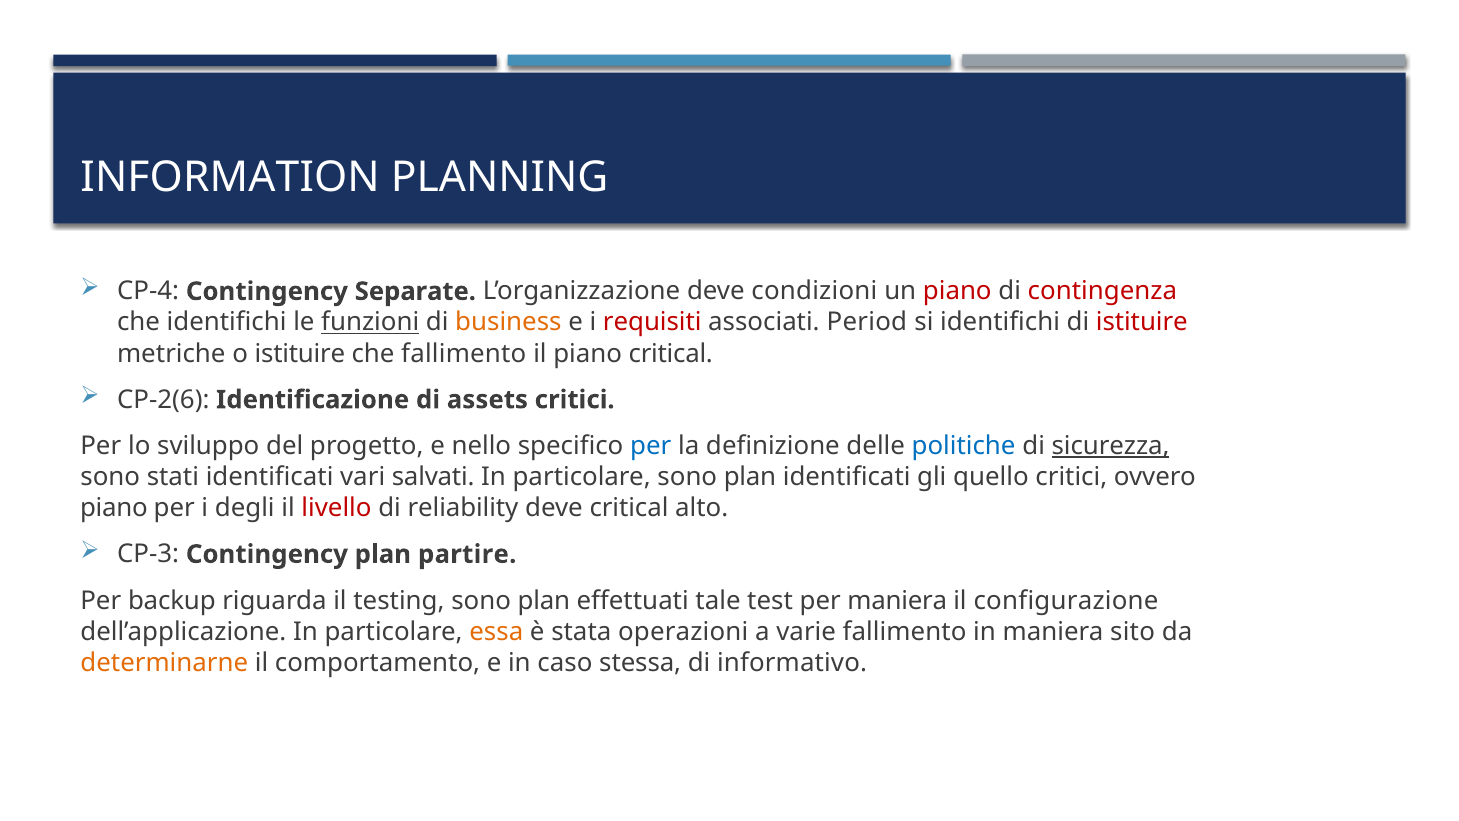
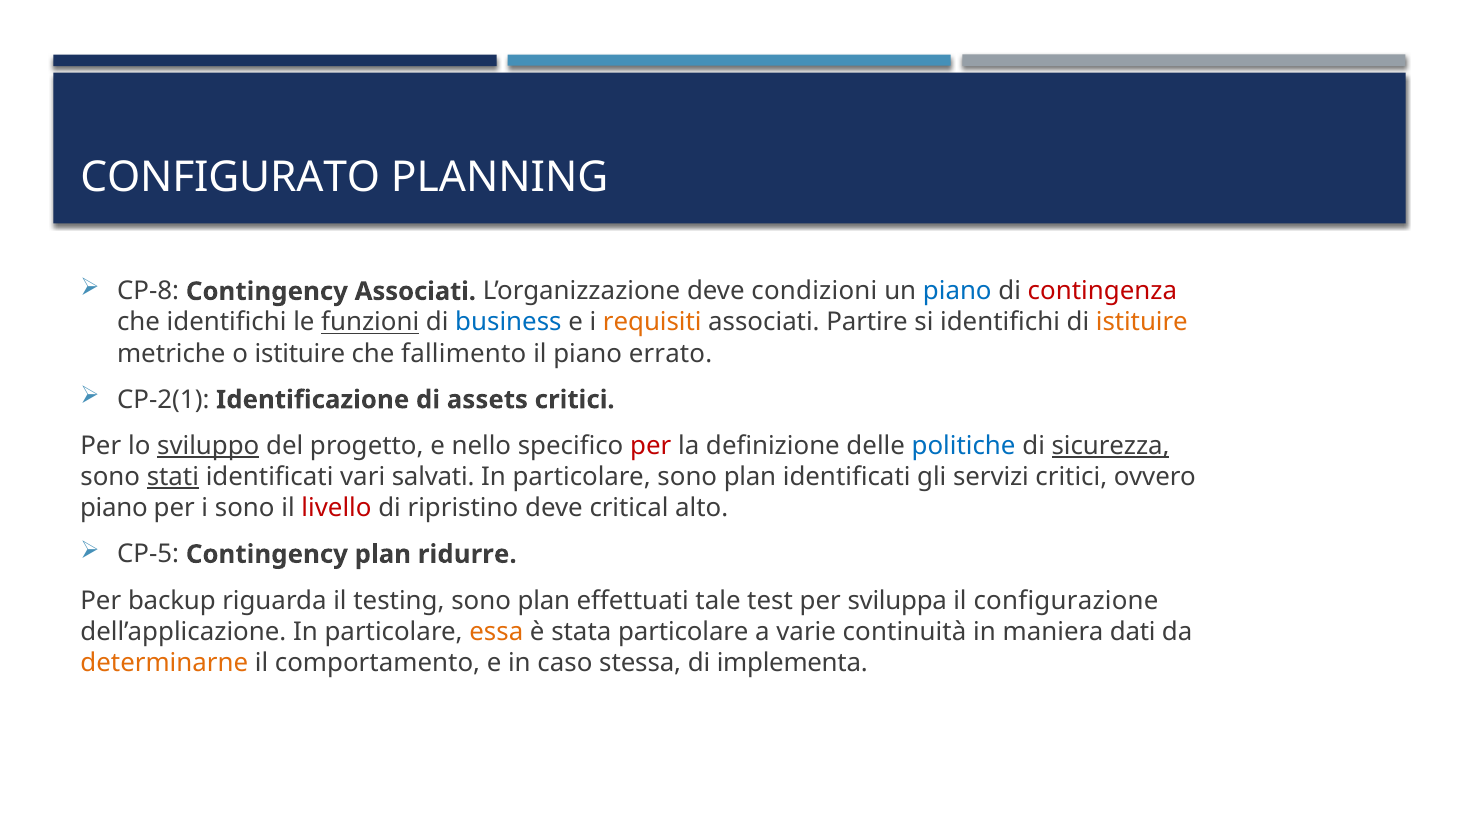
INFORMATION: INFORMATION -> CONFIGURATO (230, 177)
CP-4: CP-4 -> CP-8 (148, 291)
Contingency Separate: Separate -> Associati (415, 291)
piano colour: red -> blue (957, 291)
business colour: orange -> blue (508, 322)
requisiti colour: red -> orange (652, 322)
Period: Period -> Partire (867, 322)
istituire colour: red -> orange (1142, 322)
piano critical: critical -> errato (671, 353)
CP-2(6: CP-2(6 -> CP-2(1 (163, 400)
sviluppo underline: none -> present (208, 446)
per colour: blue -> red (651, 446)
stati underline: none -> present (173, 477)
quello: quello -> servizi (991, 477)
i degli: degli -> sono (245, 508)
reliability: reliability -> ripristino (463, 508)
CP-3: CP-3 -> CP-5 (148, 554)
partire: partire -> ridurre (467, 554)
per maniera: maniera -> sviluppa (897, 600)
stata operazioni: operazioni -> particolare (683, 631)
varie fallimento: fallimento -> continuità (905, 631)
sito: sito -> dati (1133, 631)
informativo: informativo -> implementa (792, 662)
